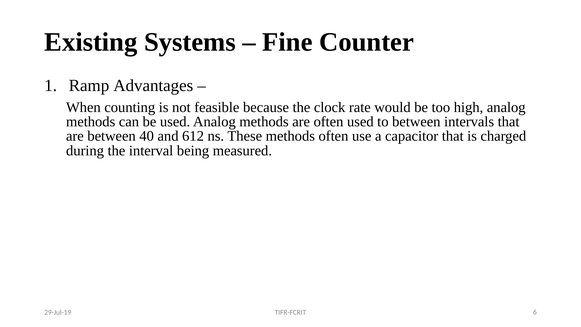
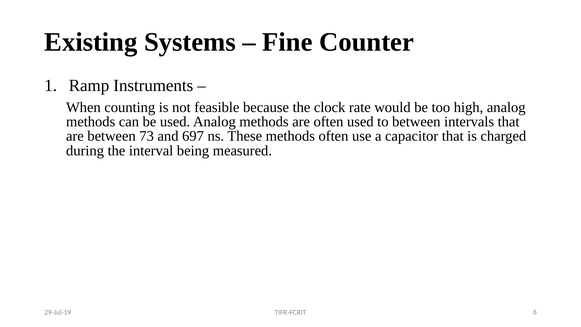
Advantages: Advantages -> Instruments (153, 85)
40: 40 -> 73 (147, 136)
612: 612 -> 697 (193, 136)
